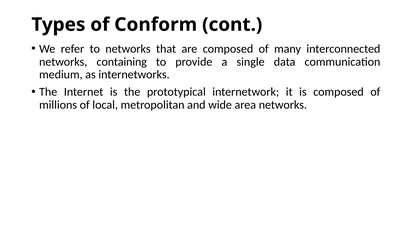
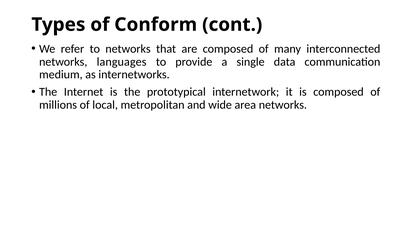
containing: containing -> languages (122, 62)
